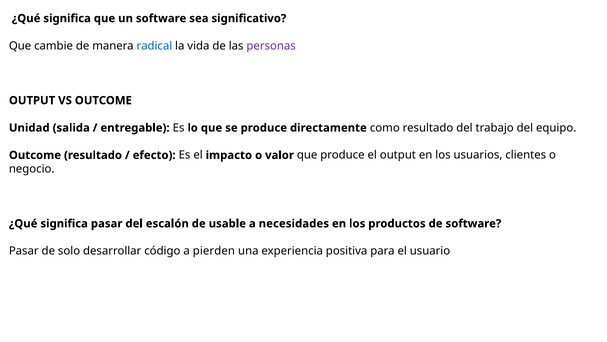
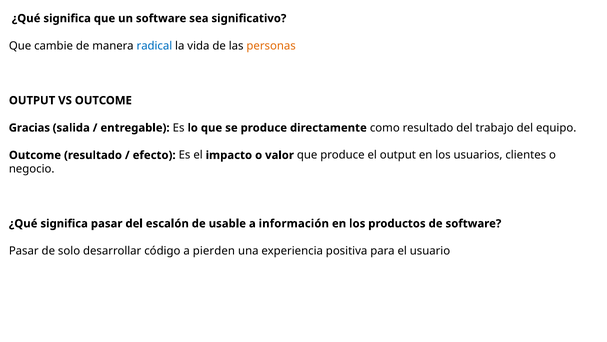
personas colour: purple -> orange (271, 46)
Unidad: Unidad -> Gracias (29, 128)
necesidades: necesidades -> información (294, 223)
